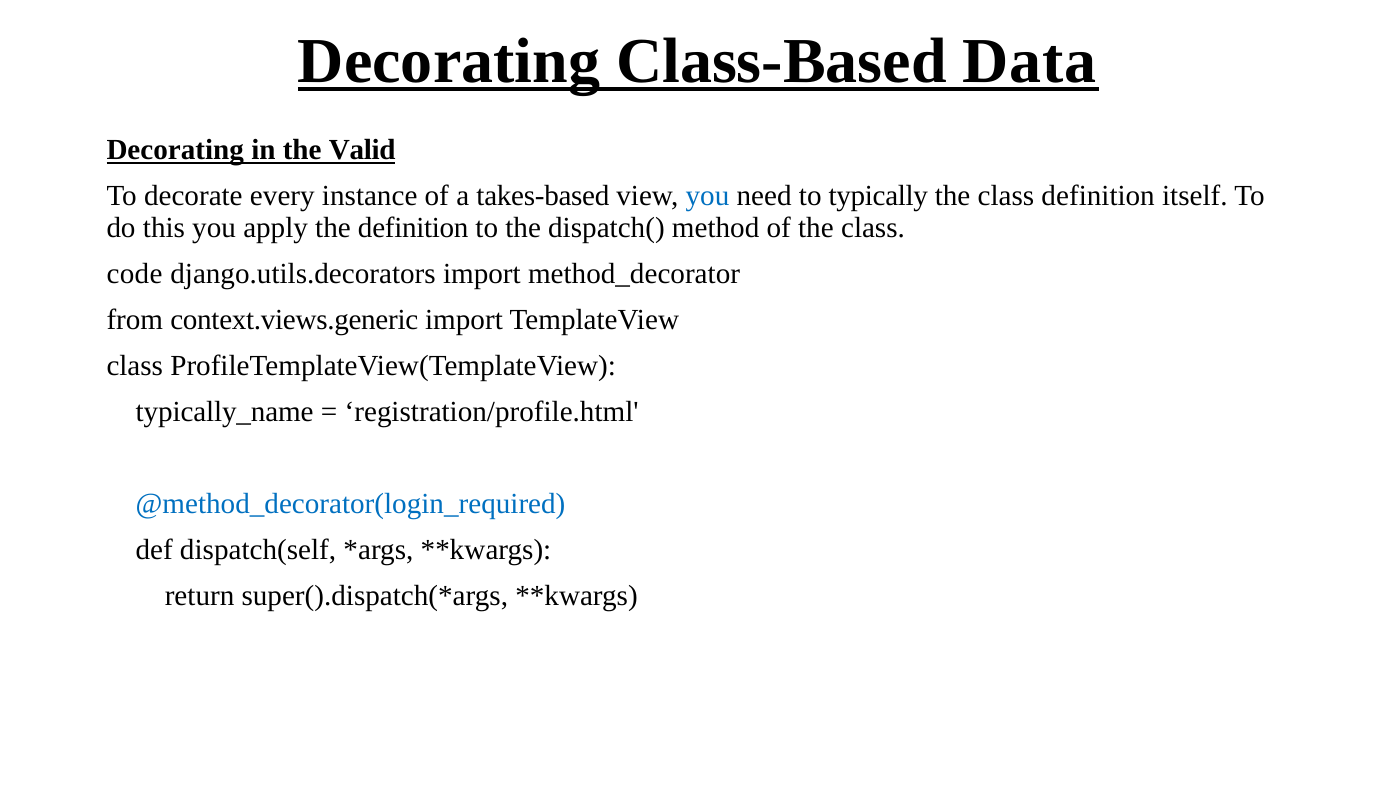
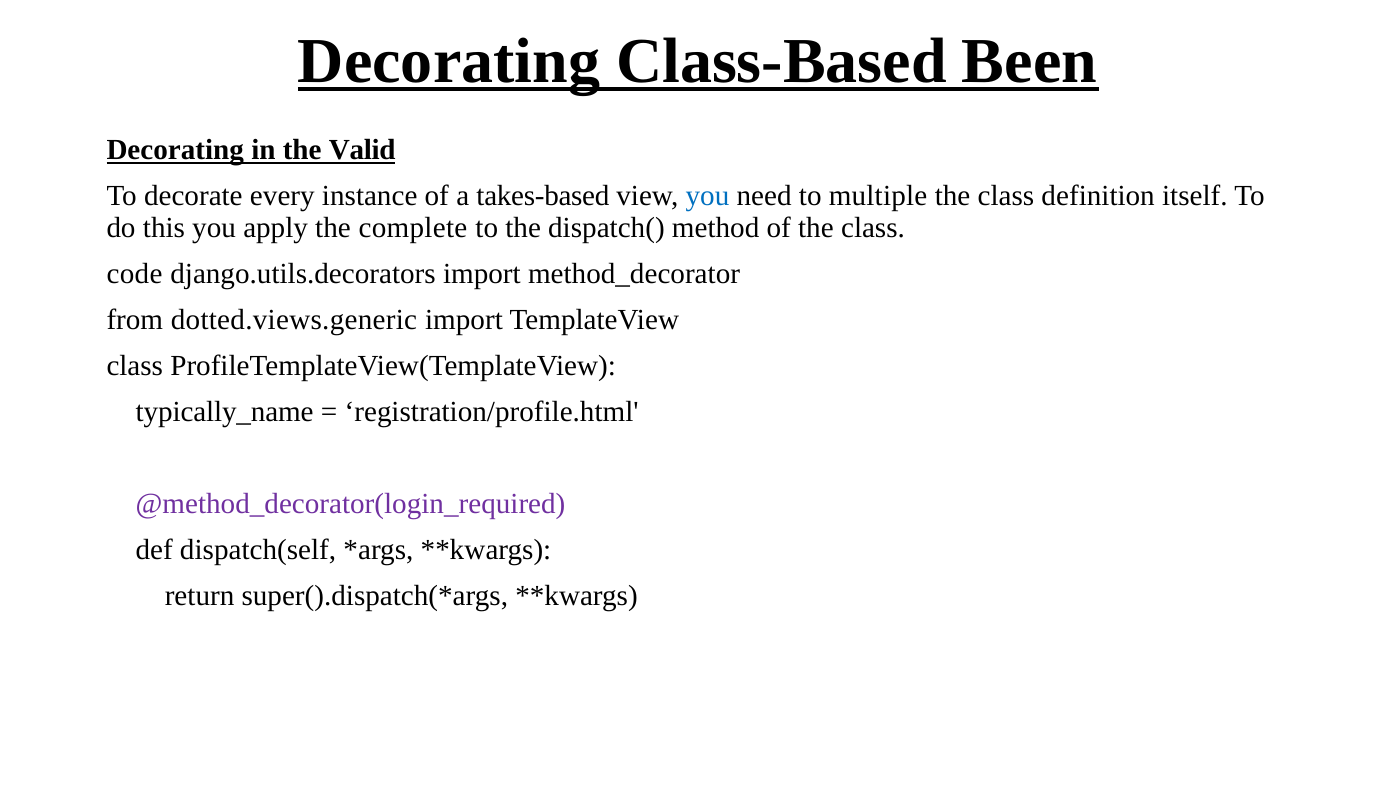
Data: Data -> Been (1029, 61)
typically: typically -> multiple (878, 196)
the definition: definition -> complete (413, 228)
context.views.generic: context.views.generic -> dotted.views.generic (294, 320)
@method_decorator(login_required colour: blue -> purple (351, 504)
